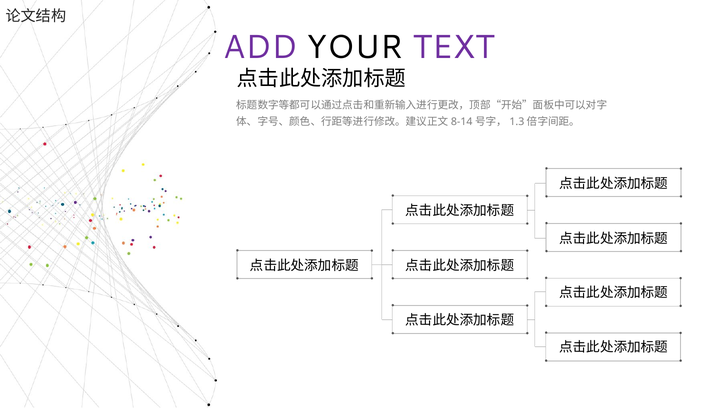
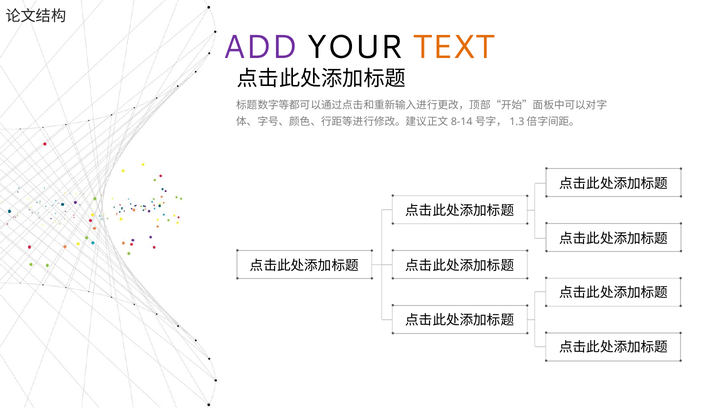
TEXT colour: purple -> orange (453, 47)
